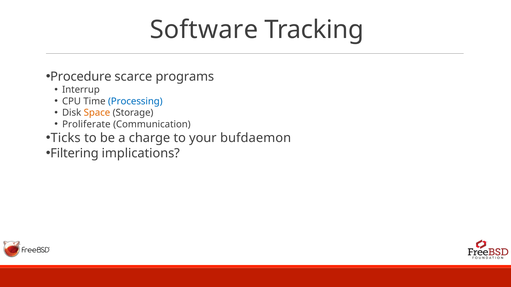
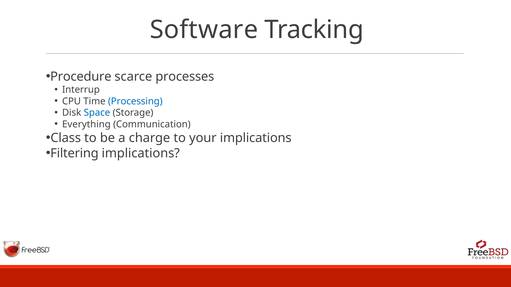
programs: programs -> processes (185, 77)
Space colour: orange -> blue (97, 113)
Proliferate: Proliferate -> Everything (86, 124)
Ticks: Ticks -> Class (66, 138)
your bufdaemon: bufdaemon -> implications (256, 138)
